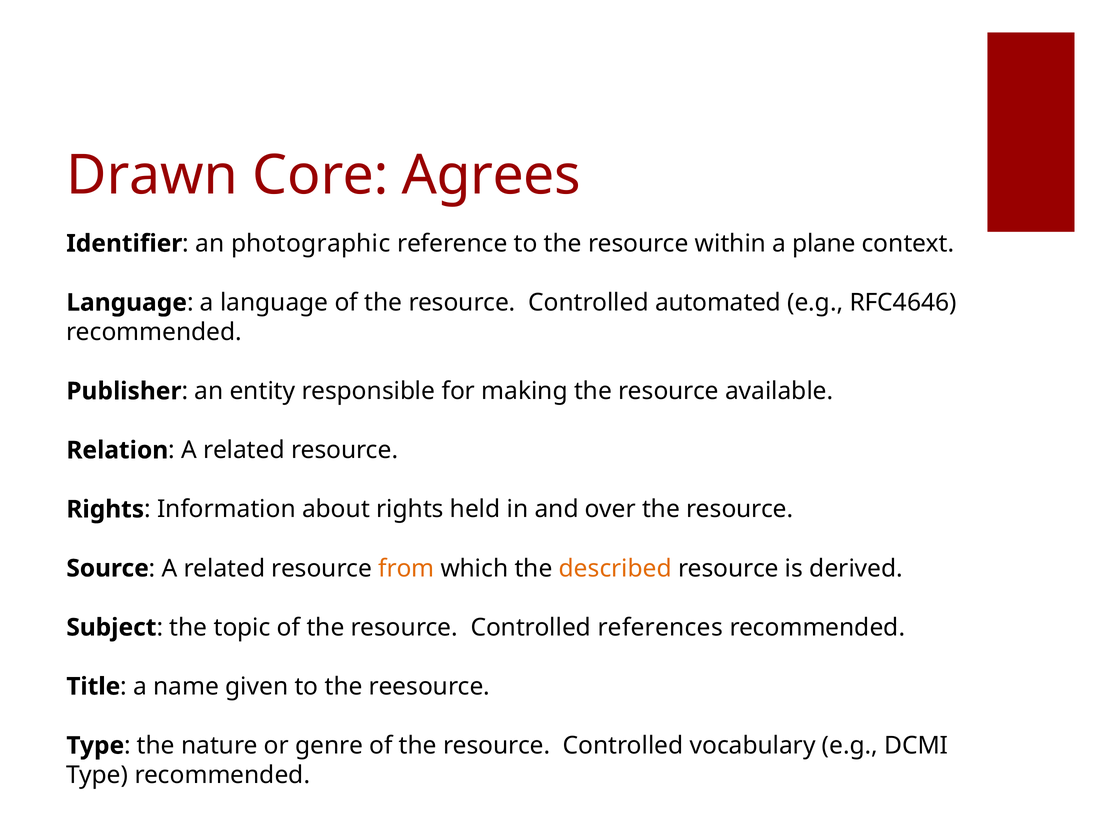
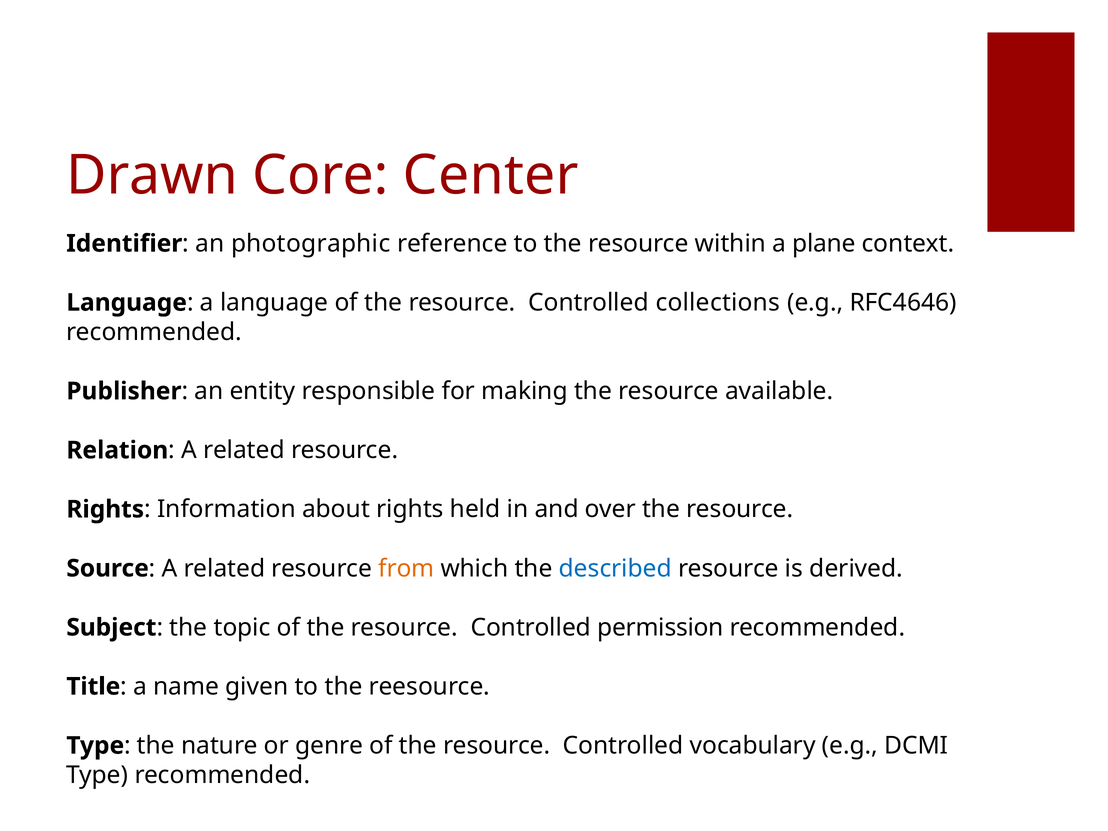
Agrees: Agrees -> Center (491, 175)
automated: automated -> collections (718, 303)
described colour: orange -> blue (615, 568)
references: references -> permission (660, 627)
